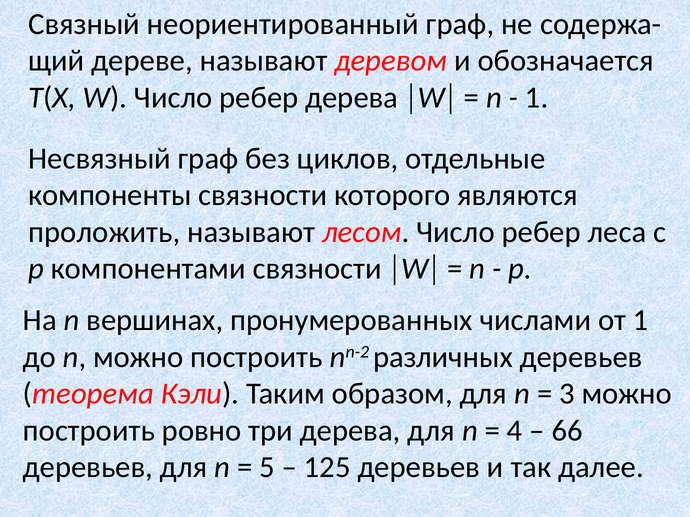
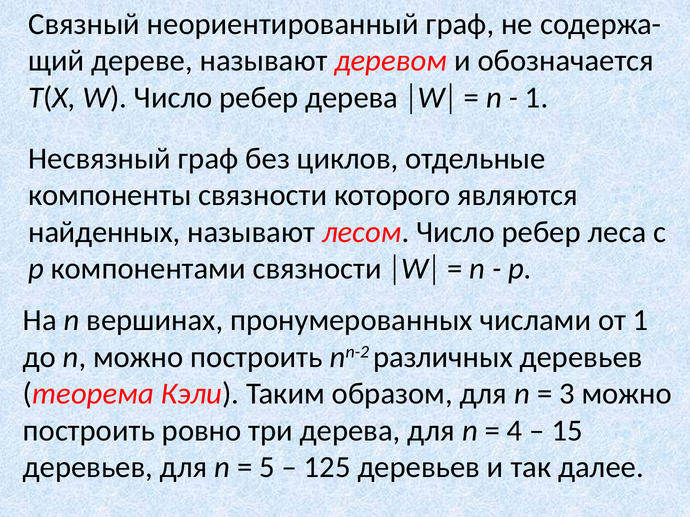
проложить: проложить -> найденных (104, 232)
66: 66 -> 15 (567, 431)
